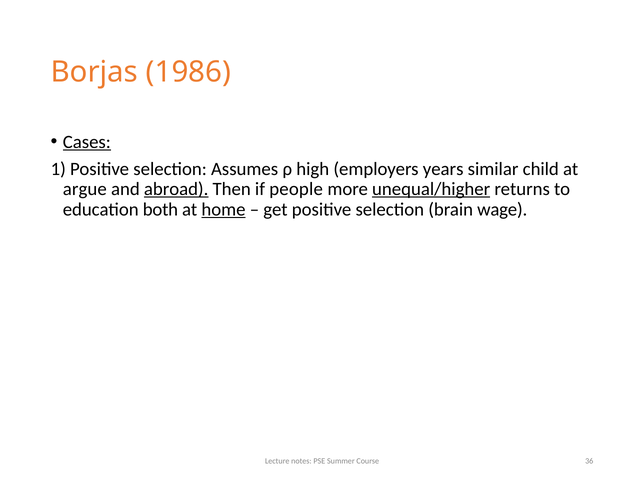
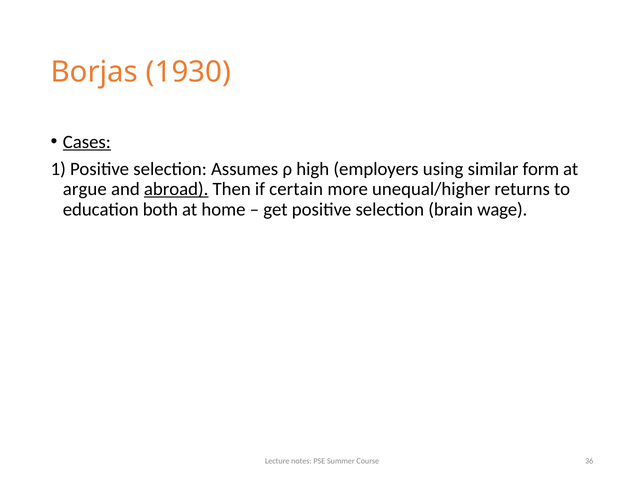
1986: 1986 -> 1930 (188, 72)
years: years -> using (443, 169)
child: child -> form (541, 169)
people: people -> certain (296, 189)
unequal/higher underline: present -> none (431, 189)
home underline: present -> none (224, 209)
